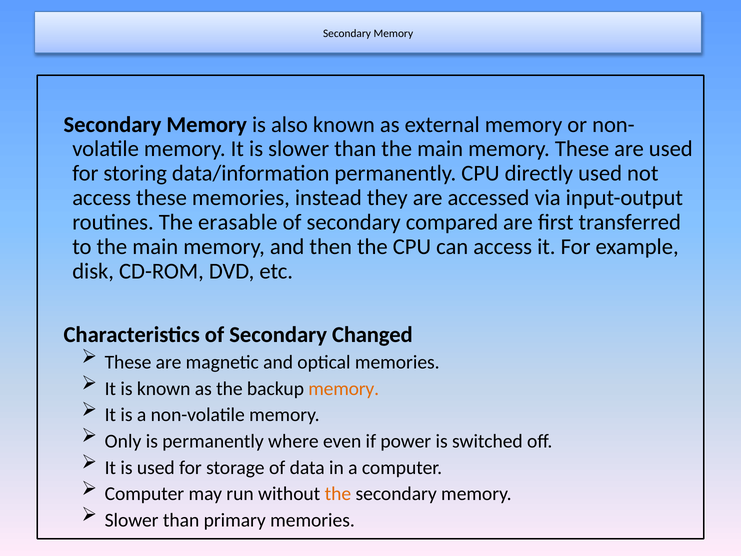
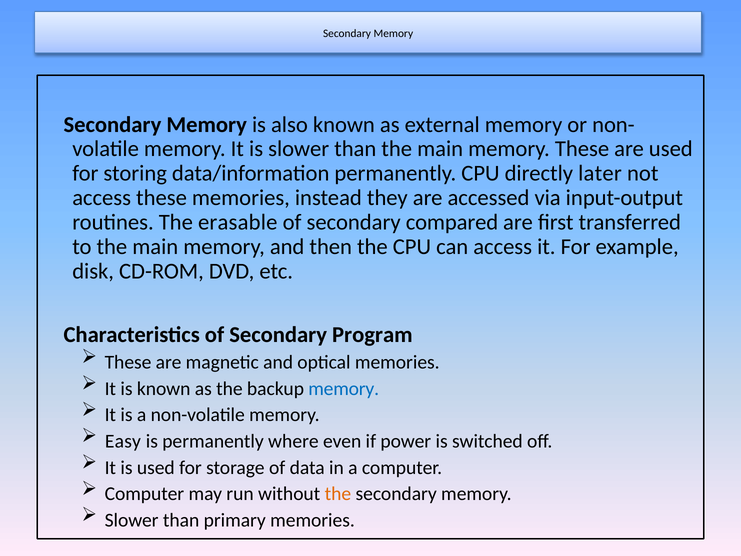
directly used: used -> later (600, 173)
Changed: Changed -> Program (372, 335)
memory colour: orange -> blue (344, 389)
Only: Only -> Easy (123, 441)
